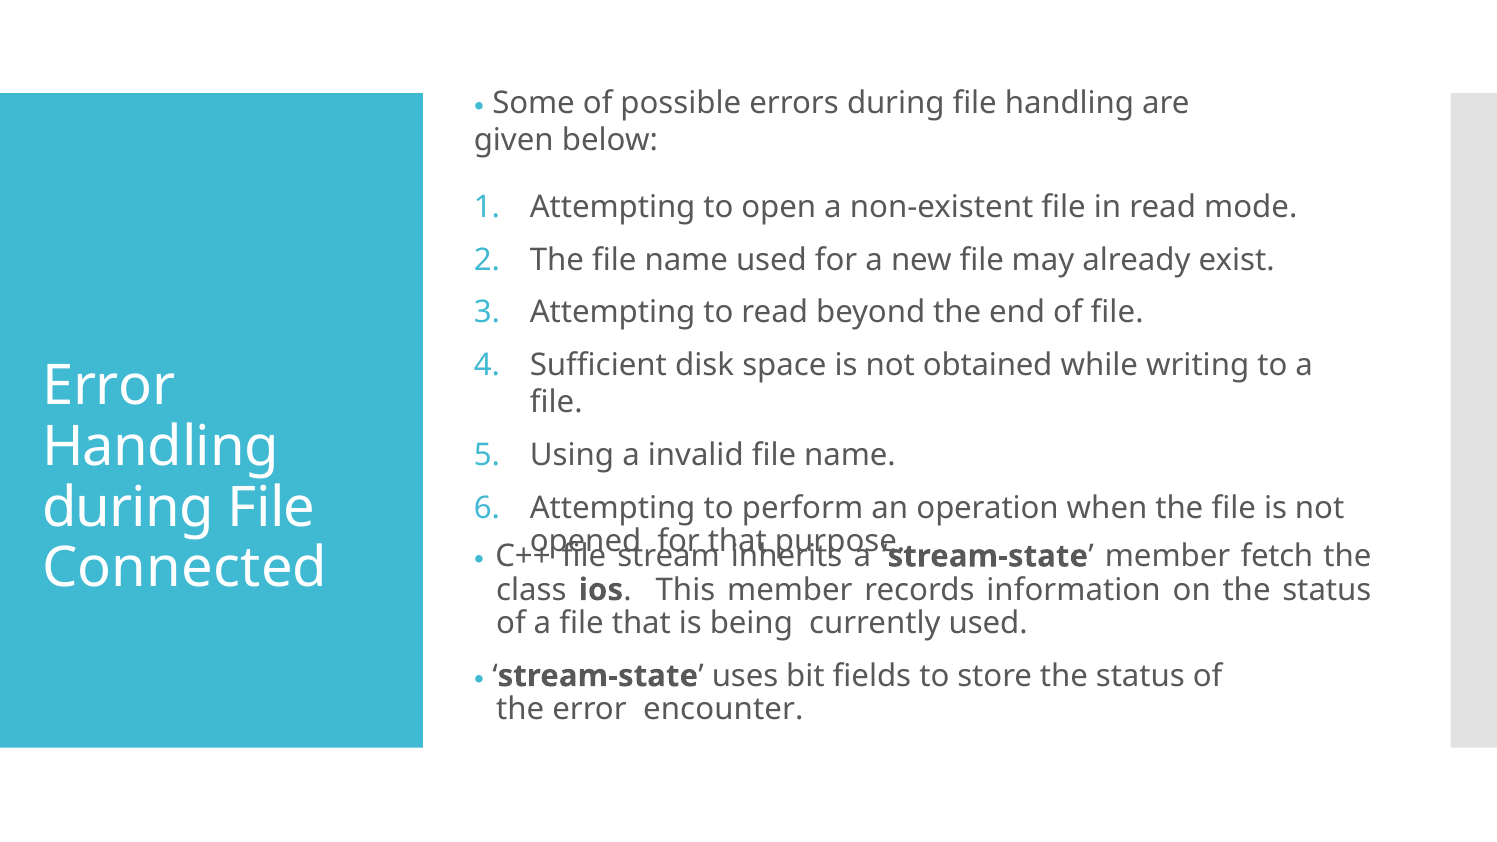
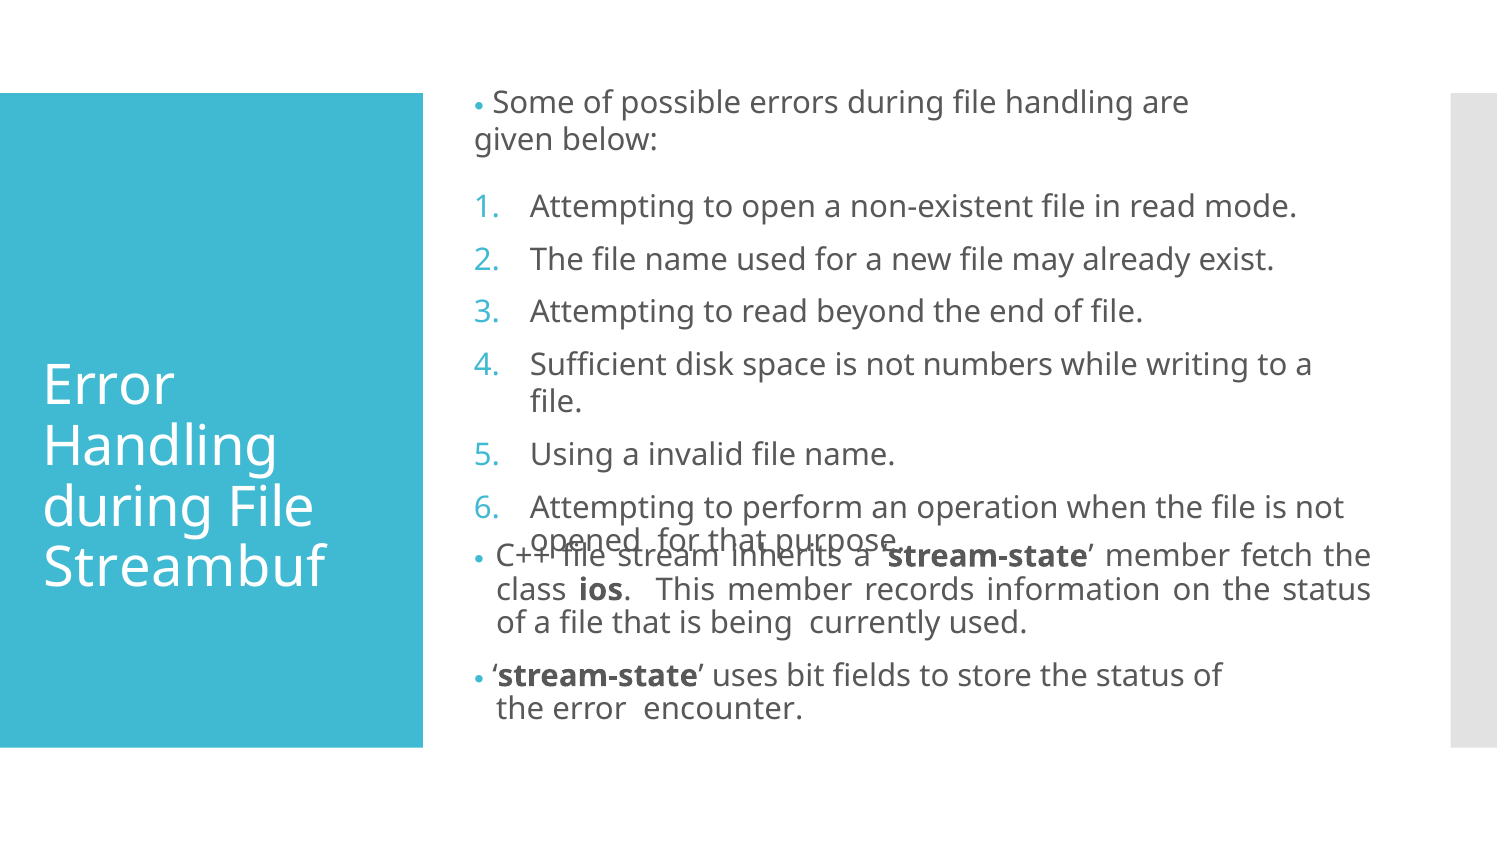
obtained: obtained -> numbers (988, 365)
Connected: Connected -> Streambuf (185, 568)
